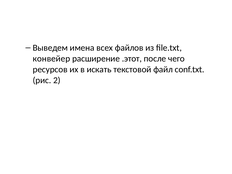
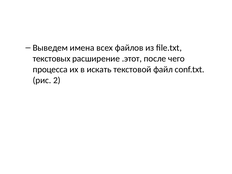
конвейер: конвейер -> текстовых (52, 59)
ресурсов: ресурсов -> процесса (50, 69)
